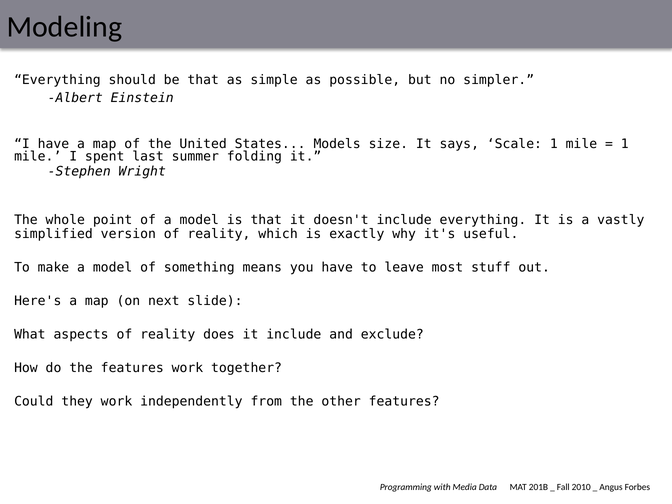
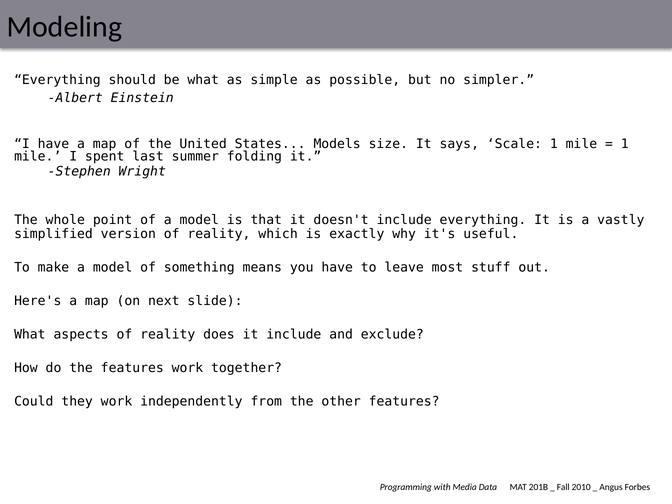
be that: that -> what (203, 80)
